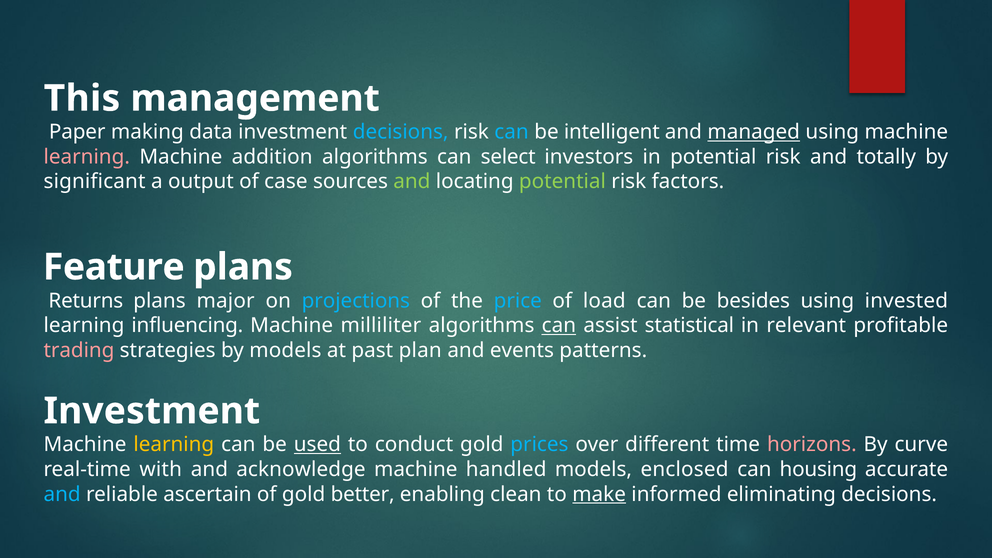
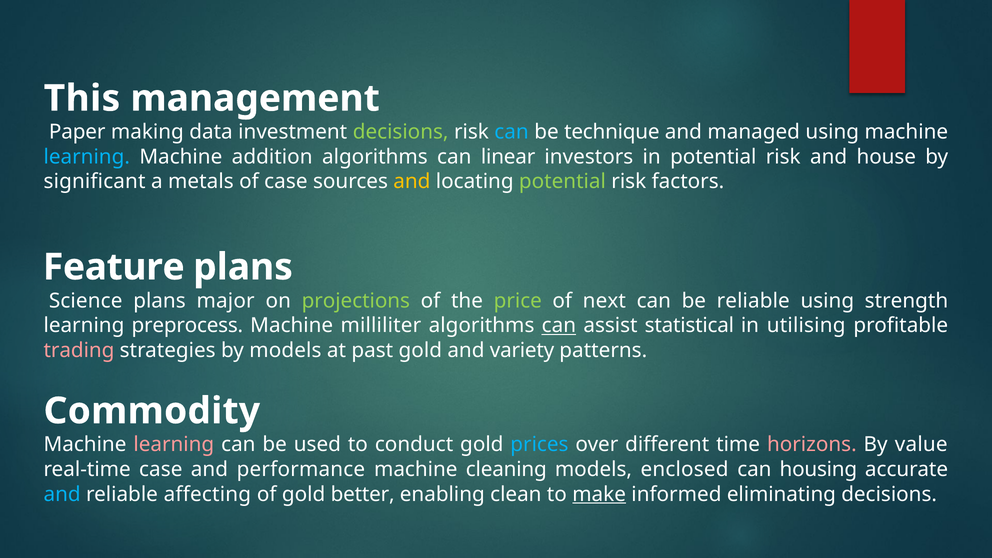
decisions colour: light blue -> light green (401, 132)
intelligent: intelligent -> technique (612, 132)
managed underline: present -> none (754, 132)
learning colour: pink -> light blue (87, 157)
select: select -> linear (508, 157)
totally: totally -> house (886, 157)
output: output -> metals (201, 182)
and colour: light green -> yellow (412, 182)
Returns: Returns -> Science (86, 301)
projections colour: light blue -> light green (356, 301)
price colour: light blue -> light green (518, 301)
load: load -> next (604, 301)
be besides: besides -> reliable (753, 301)
invested: invested -> strength (906, 301)
influencing: influencing -> preprocess (187, 326)
relevant: relevant -> utilising (806, 326)
past plan: plan -> gold (420, 350)
events: events -> variety (522, 350)
Investment: Investment -> Commodity (152, 411)
learning colour: yellow -> pink (174, 445)
used underline: present -> none (317, 445)
curve: curve -> value (921, 445)
real-time with: with -> case (161, 469)
acknowledge: acknowledge -> performance (301, 469)
handled: handled -> cleaning (506, 469)
ascertain: ascertain -> affecting (207, 494)
